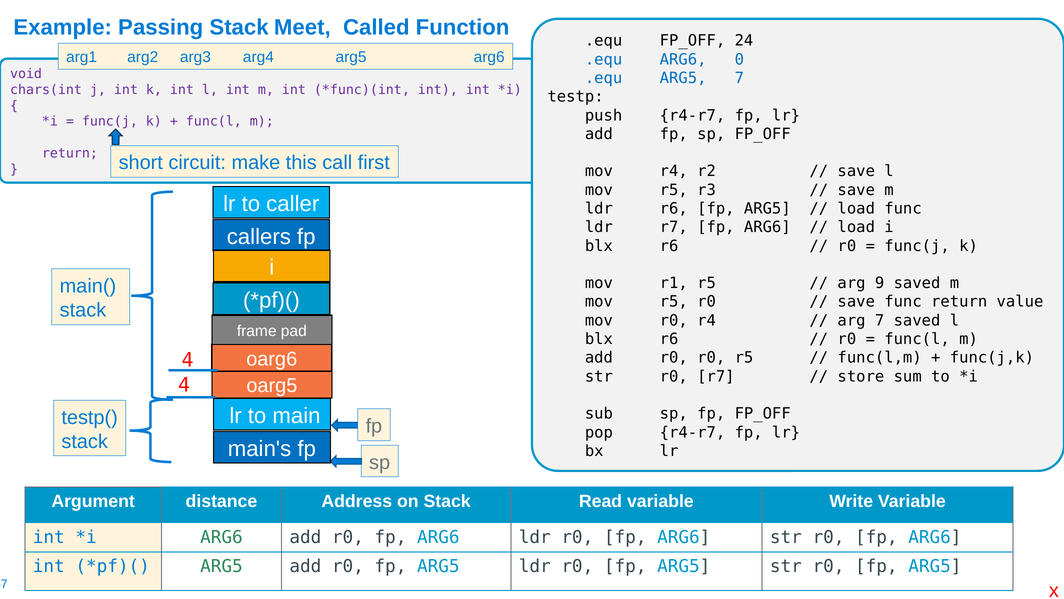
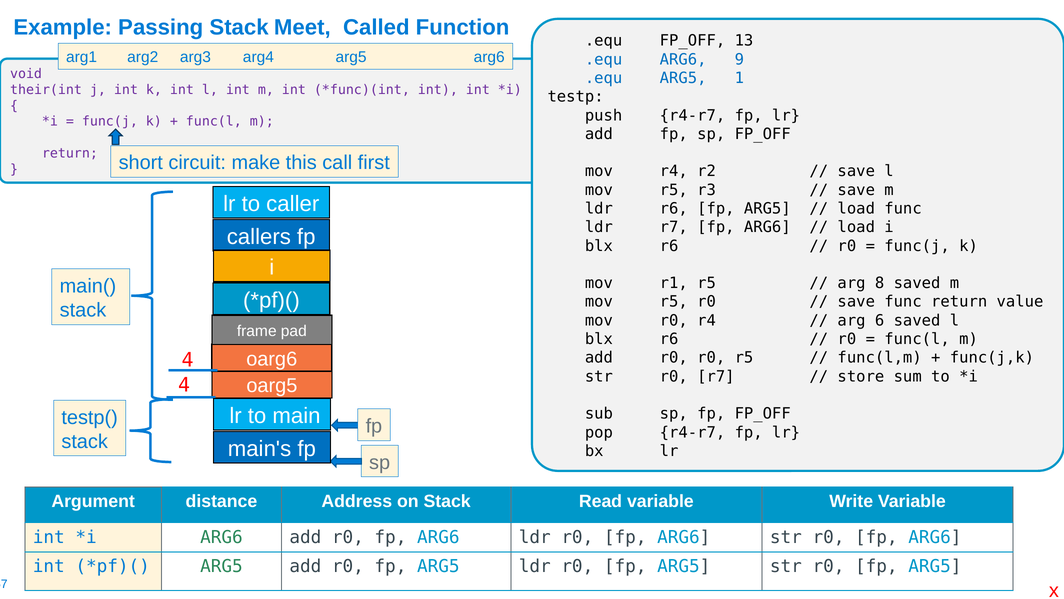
24: 24 -> 13 (744, 41)
0: 0 -> 9 (739, 59)
ARG5 7: 7 -> 1 (739, 78)
chars(int: chars(int -> their(int (46, 90)
9: 9 -> 8 (880, 283)
arg 7: 7 -> 6 (880, 320)
